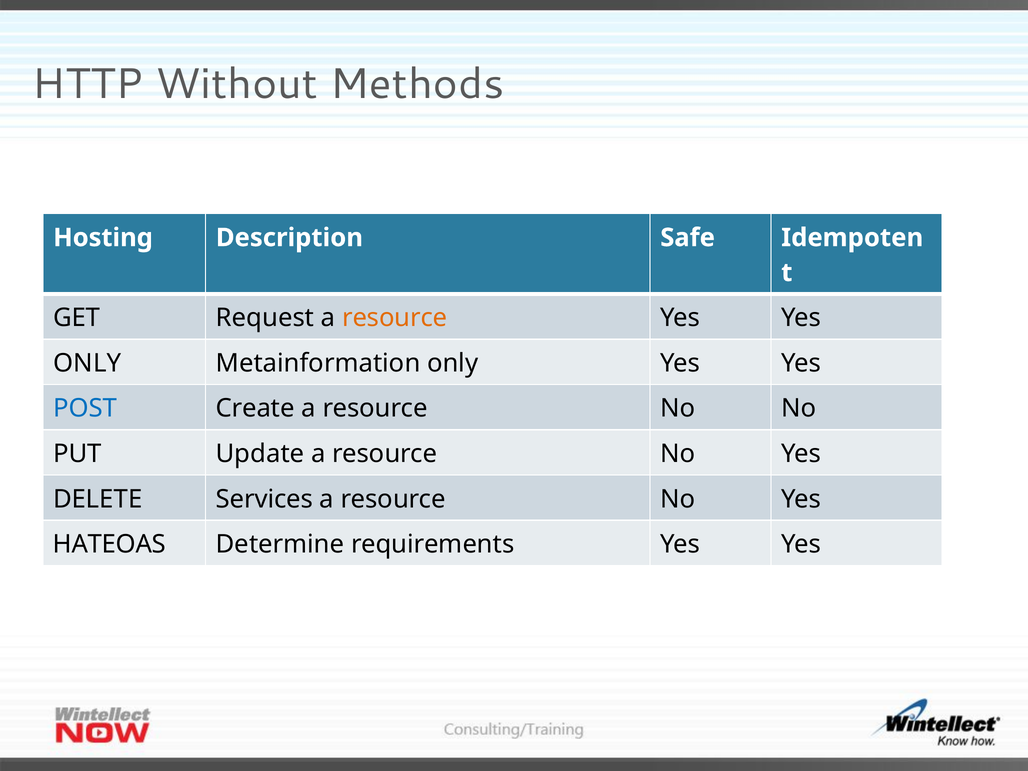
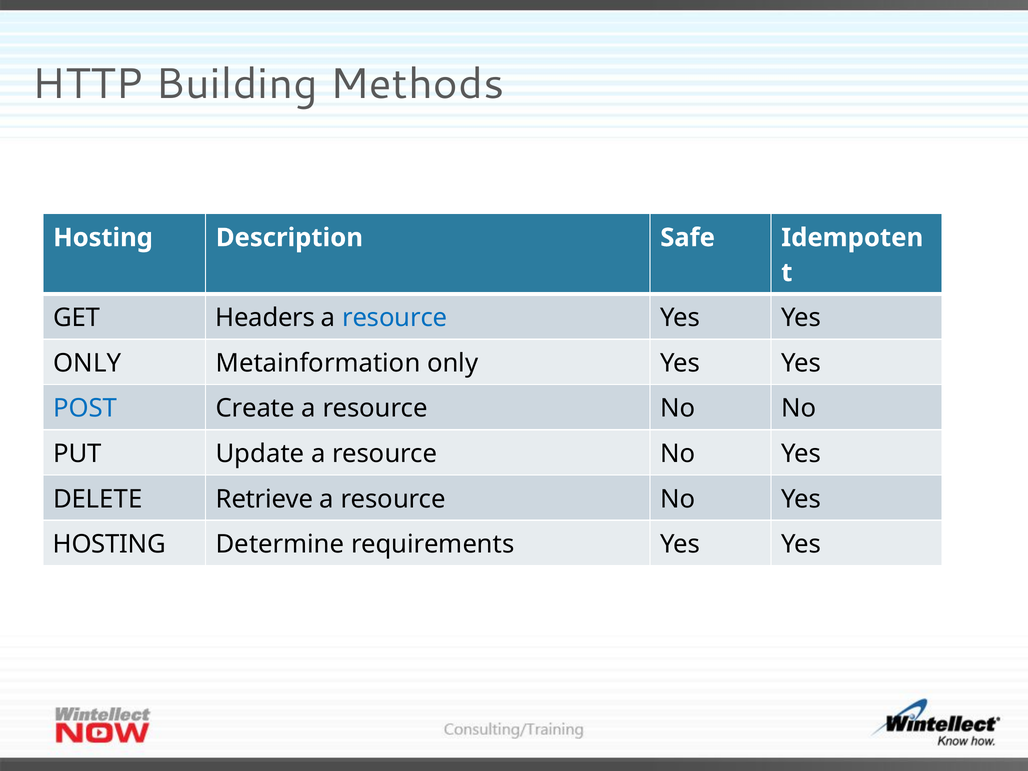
Without: Without -> Building (236, 84)
Request: Request -> Headers (265, 318)
resource colour: orange -> blue (395, 318)
Services: Services -> Retrieve (264, 499)
HATEOAS: HATEOAS -> HOSTING (109, 544)
